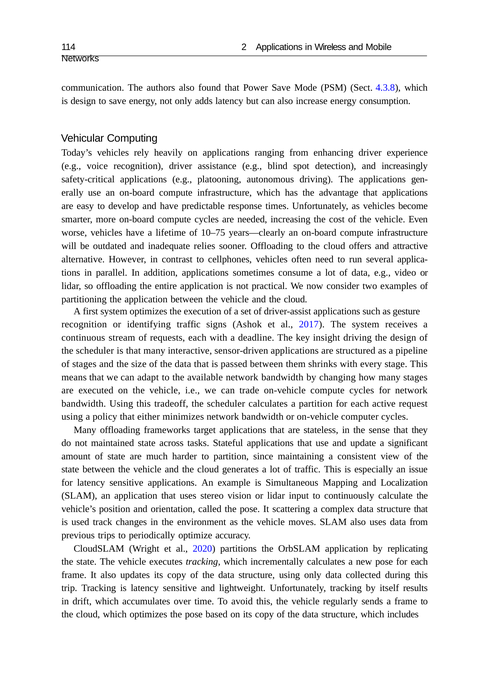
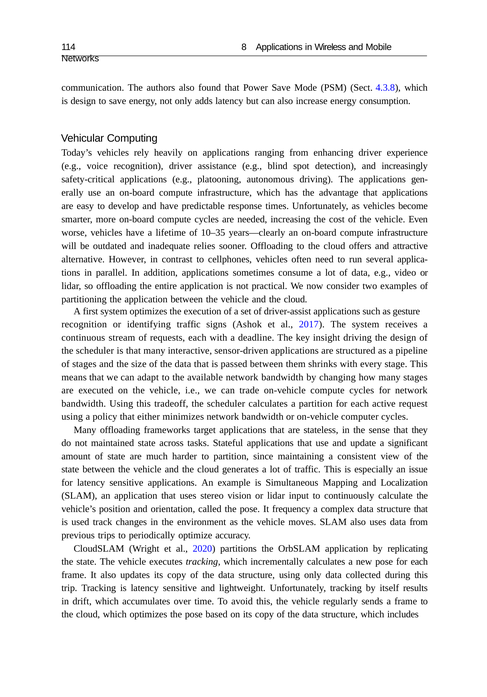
2: 2 -> 8 (244, 47)
10–75: 10–75 -> 10–35 (213, 232)
scattering: scattering -> frequency (291, 508)
